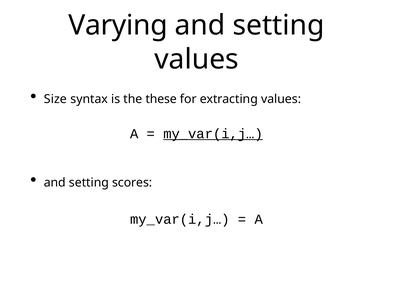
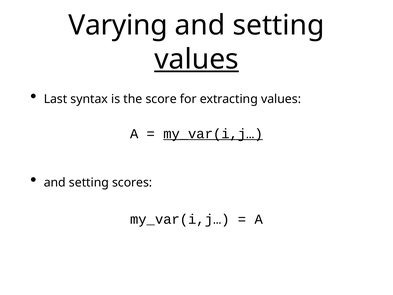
values underline: none -> present (197, 59)
Size: Size -> Last (56, 99)
these: these -> score (161, 99)
